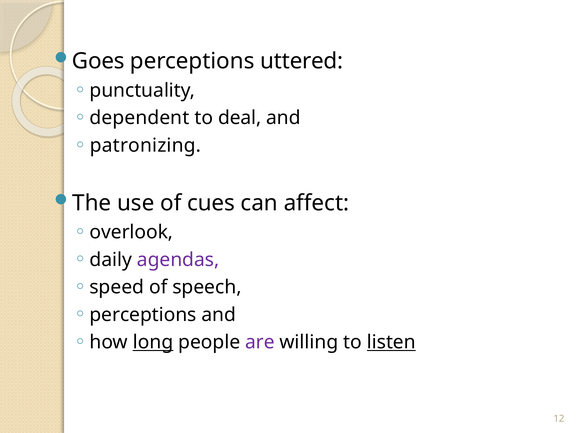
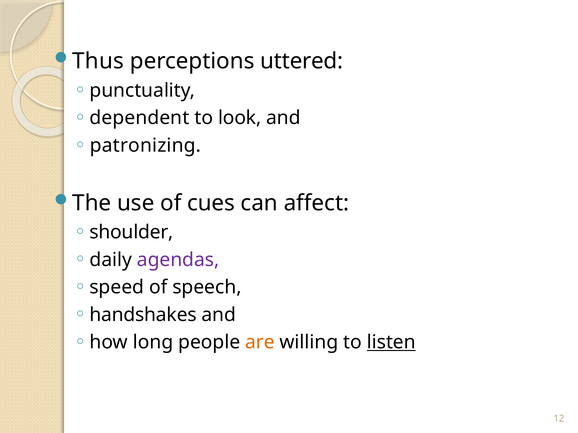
Goes: Goes -> Thus (98, 61)
deal: deal -> look (240, 118)
overlook: overlook -> shoulder (131, 232)
perceptions: perceptions -> handshakes (143, 315)
long underline: present -> none (153, 343)
are colour: purple -> orange (260, 343)
